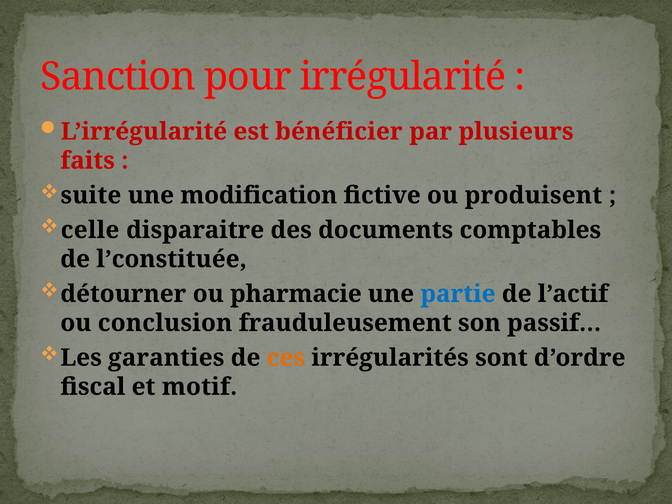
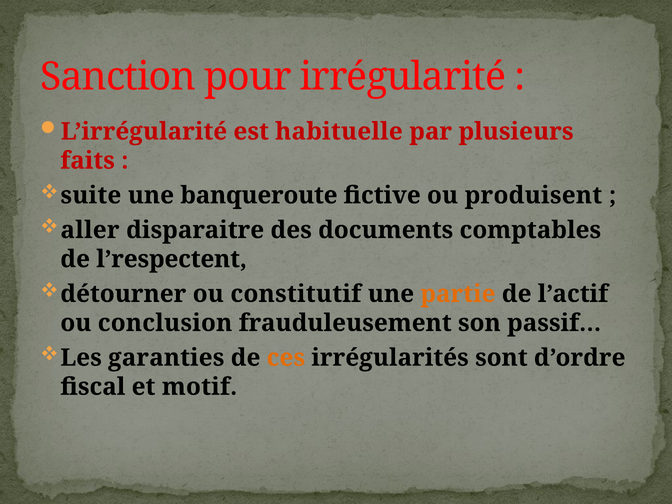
bénéficier: bénéficier -> habituelle (339, 132)
modification: modification -> banqueroute (259, 195)
celle: celle -> aller (90, 230)
l’constituée: l’constituée -> l’respectent (172, 259)
pharmacie: pharmacie -> constitutif (296, 294)
partie colour: blue -> orange (458, 294)
